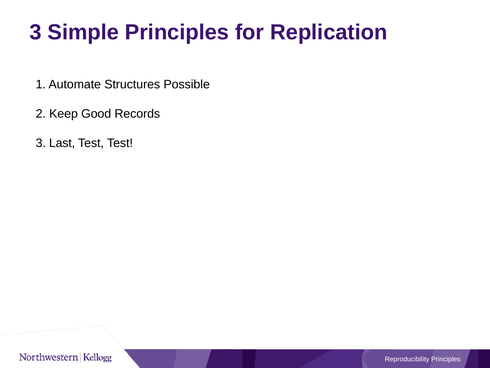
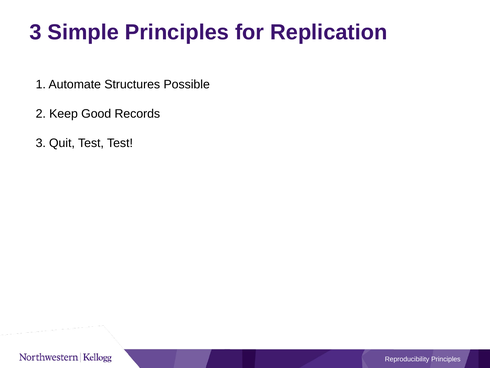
Last: Last -> Quit (62, 143)
